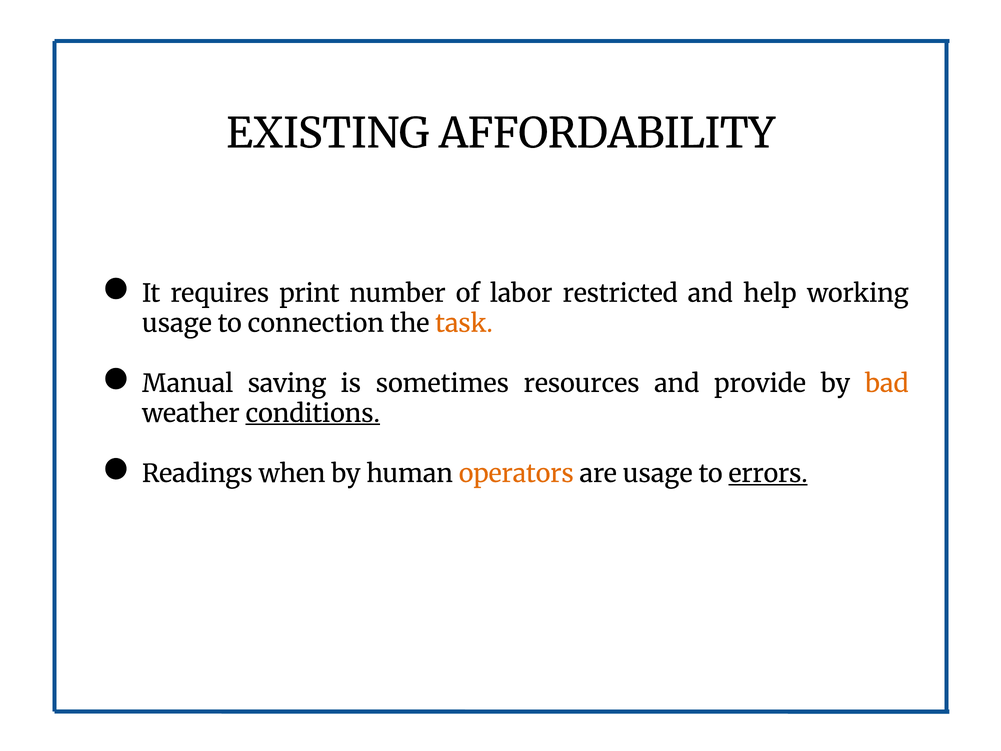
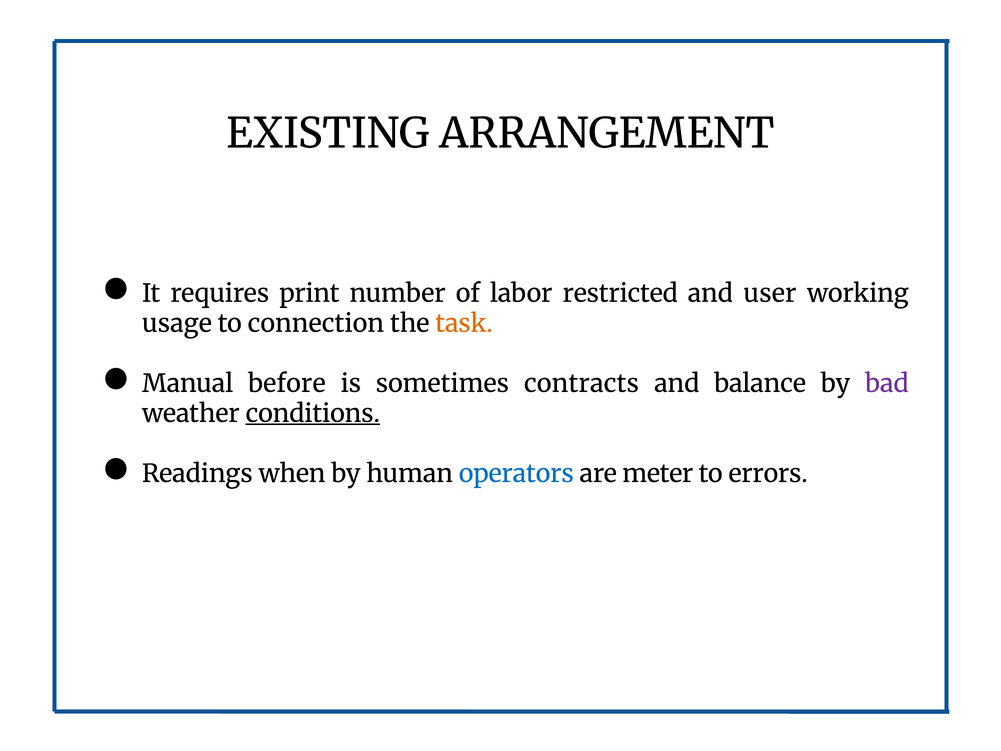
AFFORDABILITY: AFFORDABILITY -> ARRANGEMENT (607, 134)
help: help -> user (770, 293)
saving: saving -> before (287, 384)
resources: resources -> contracts (581, 384)
provide: provide -> balance (760, 384)
bad colour: orange -> purple (887, 384)
operators colour: orange -> blue (516, 474)
are usage: usage -> meter (658, 474)
errors underline: present -> none (768, 474)
